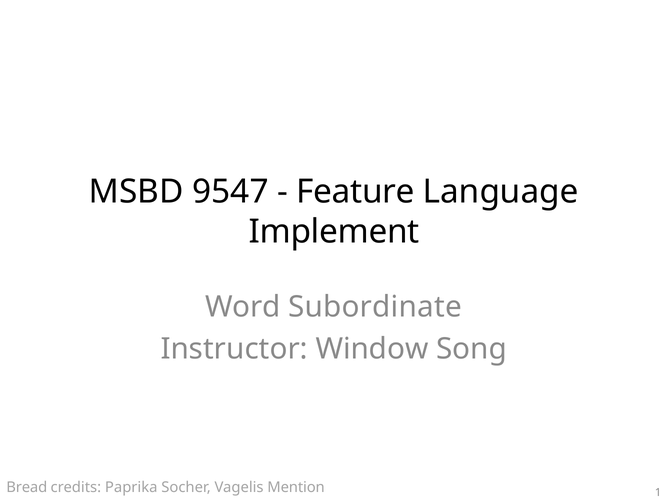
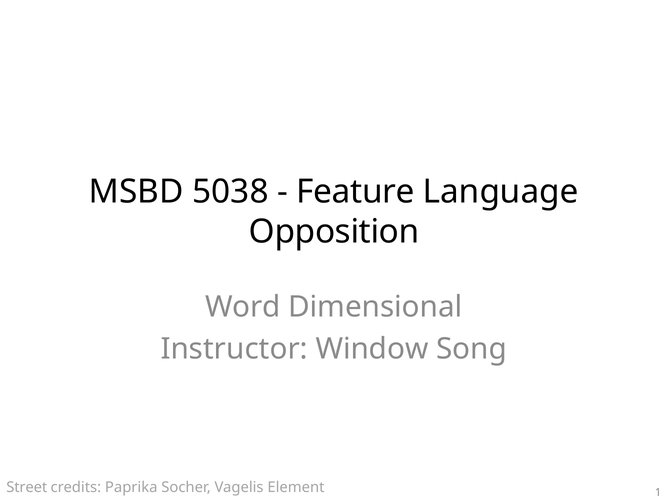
9547: 9547 -> 5038 (230, 192)
Implement: Implement -> Opposition (334, 232)
Subordinate: Subordinate -> Dimensional (375, 307)
Bread: Bread -> Street (27, 487)
Mention: Mention -> Element (296, 487)
